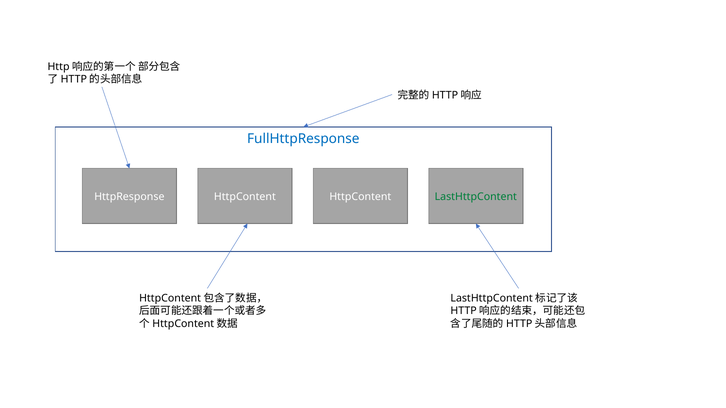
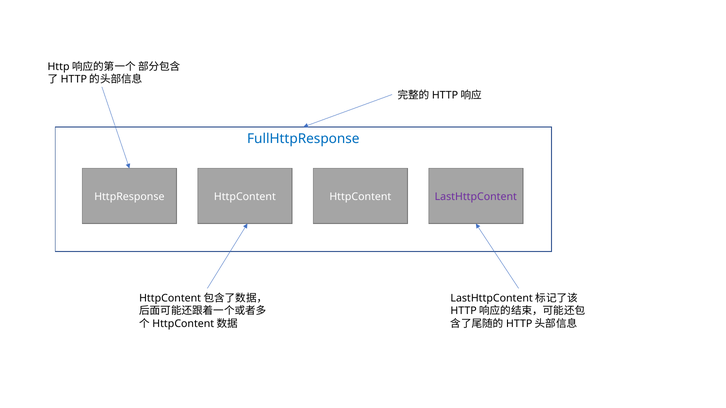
LastHttpContent colour: green -> purple (476, 197)
